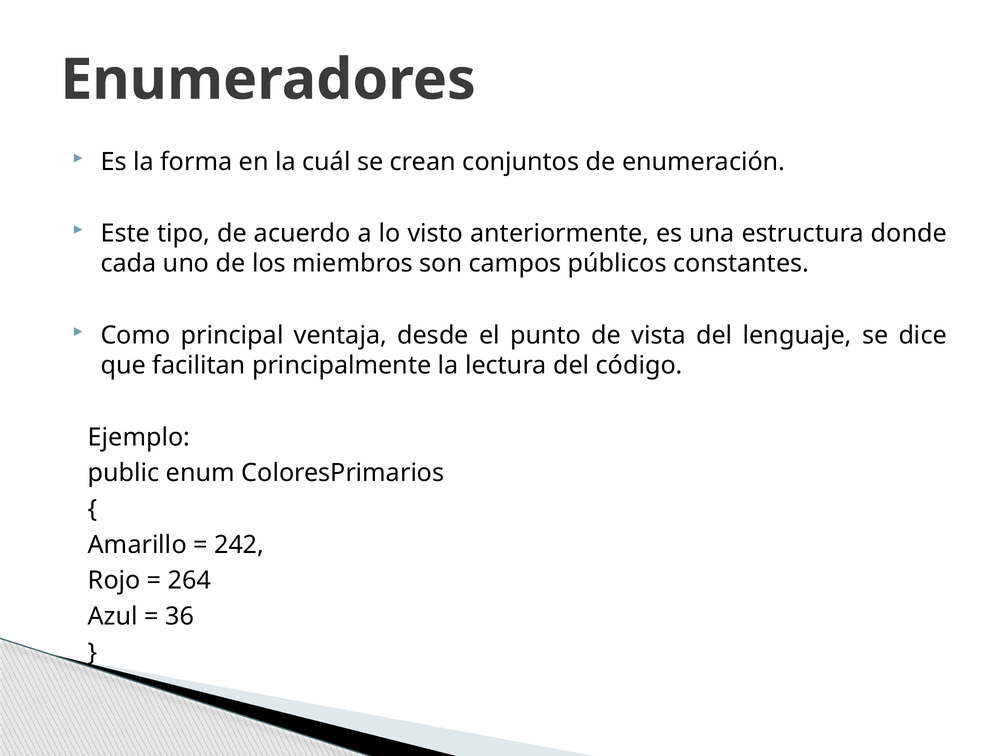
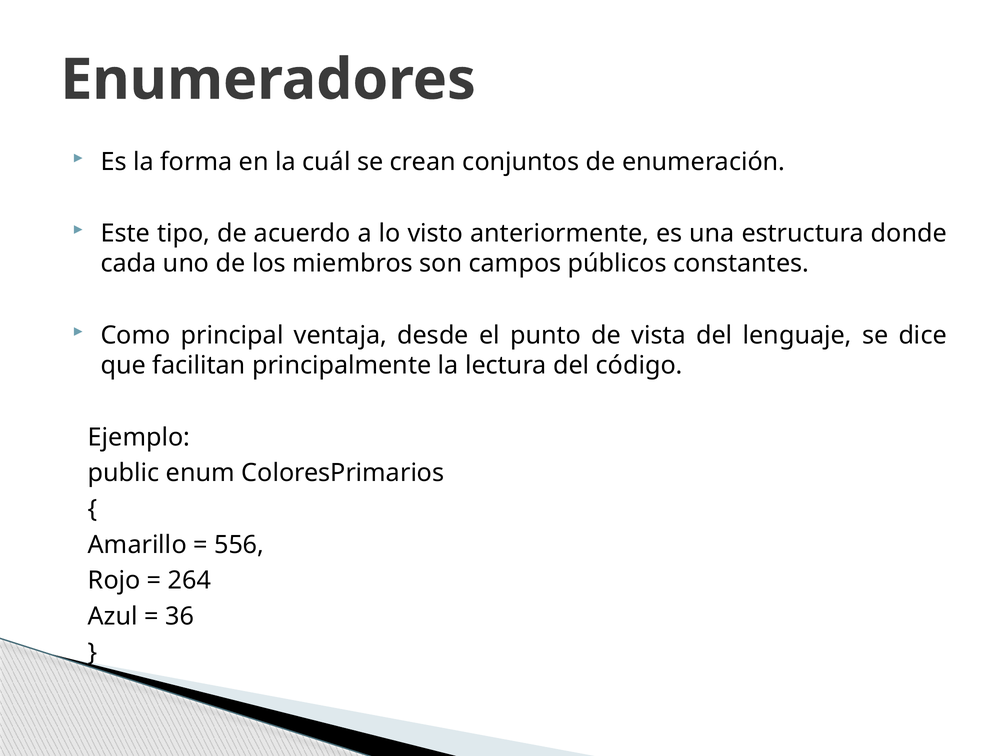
242: 242 -> 556 (239, 545)
